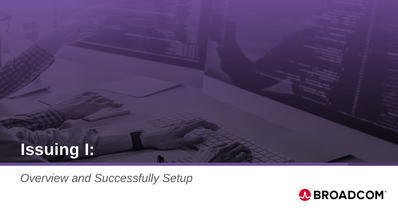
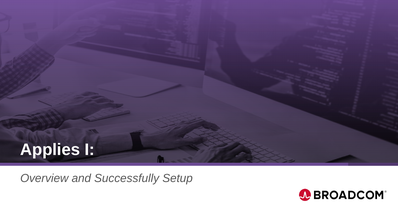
Issuing: Issuing -> Applies (50, 150)
